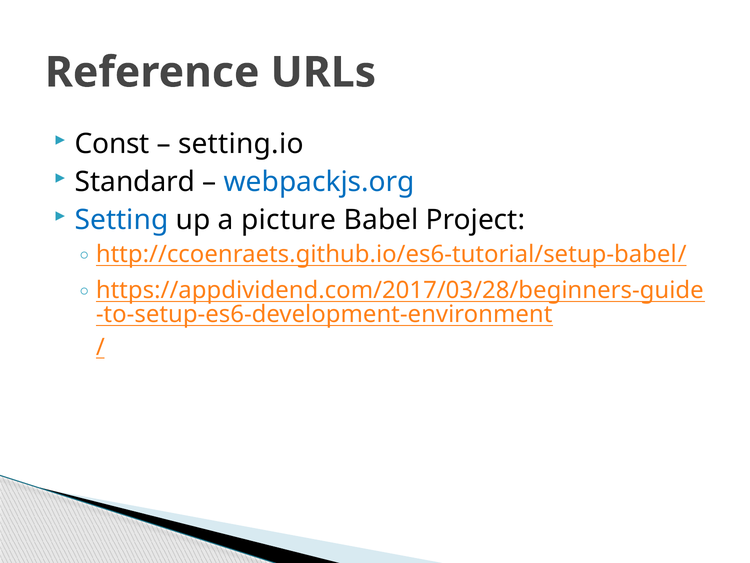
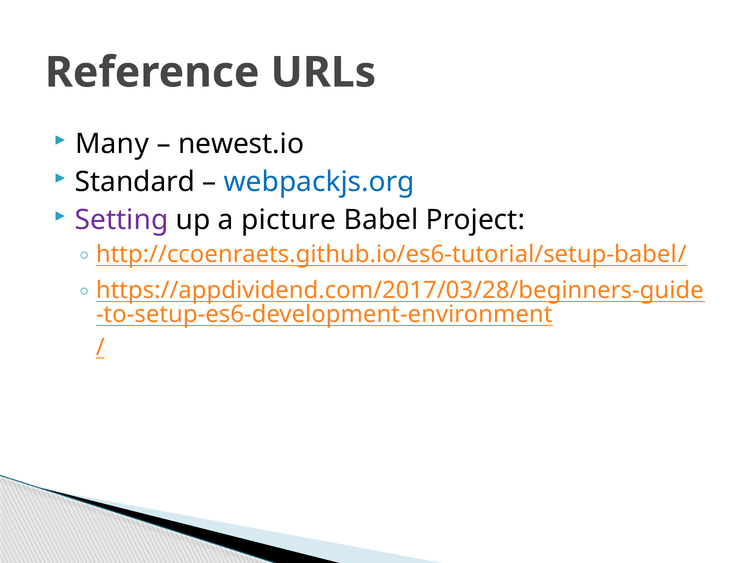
Const: Const -> Many (112, 144)
setting.io: setting.io -> newest.io (241, 144)
Setting colour: blue -> purple (122, 220)
